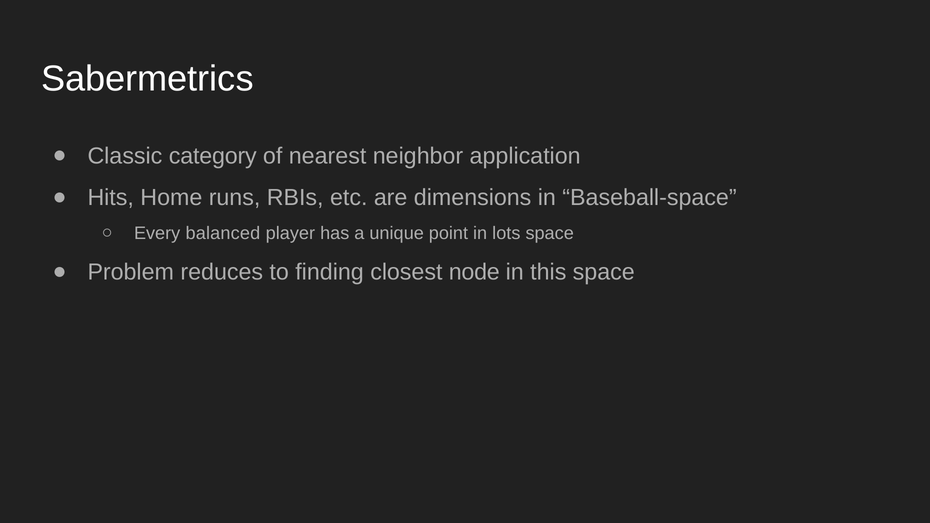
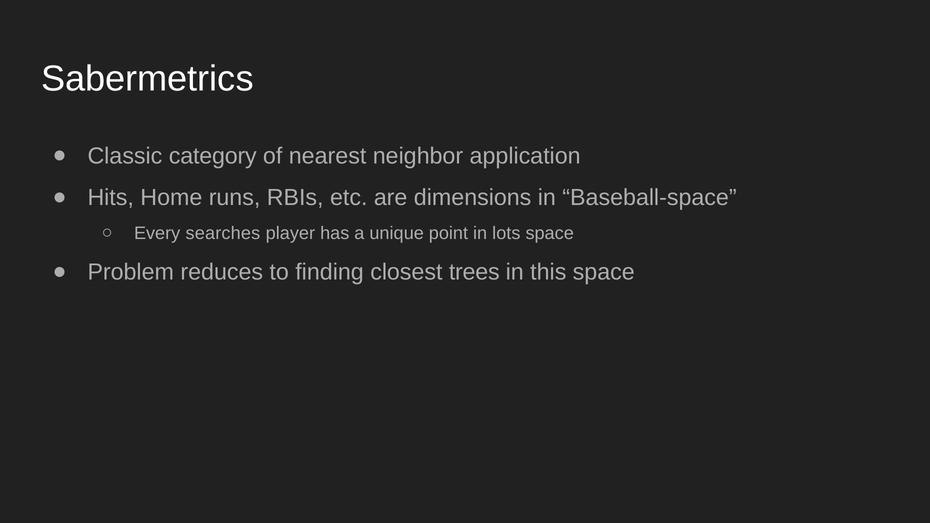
balanced: balanced -> searches (223, 233)
node: node -> trees (474, 272)
